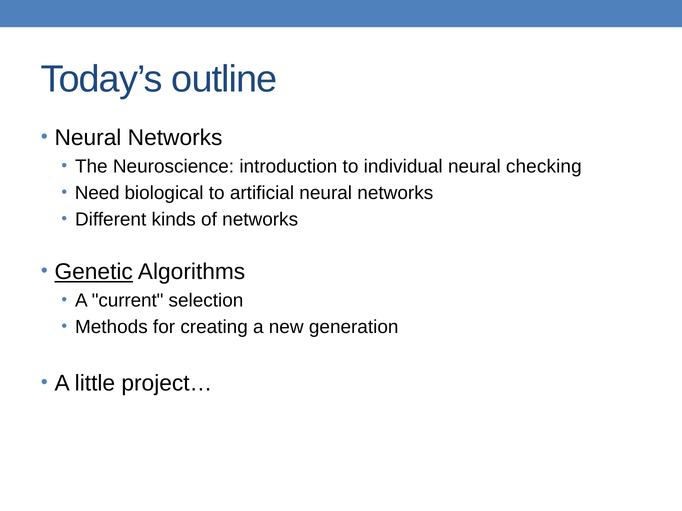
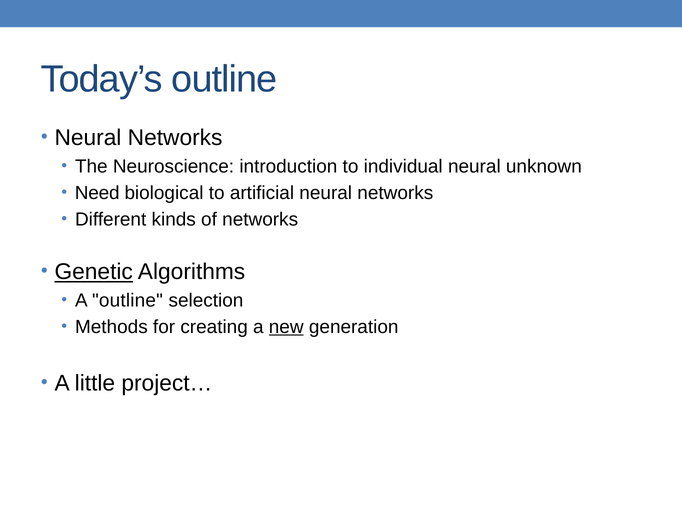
checking: checking -> unknown (544, 167)
A current: current -> outline (127, 301)
new underline: none -> present (286, 327)
